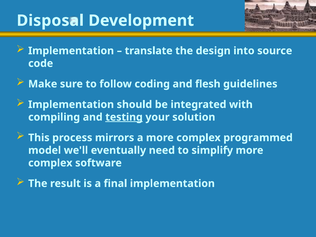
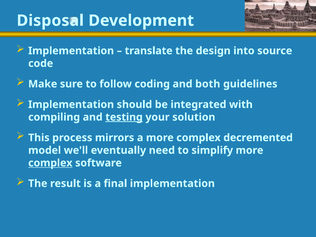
flesh: flesh -> both (208, 84)
programmed: programmed -> decremented (258, 138)
complex underline: none -> present (50, 163)
